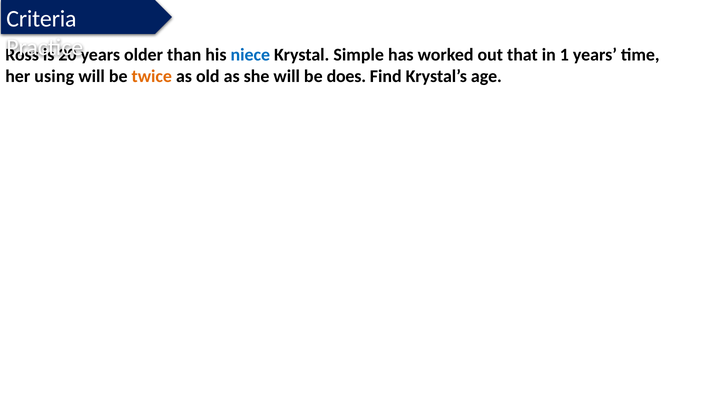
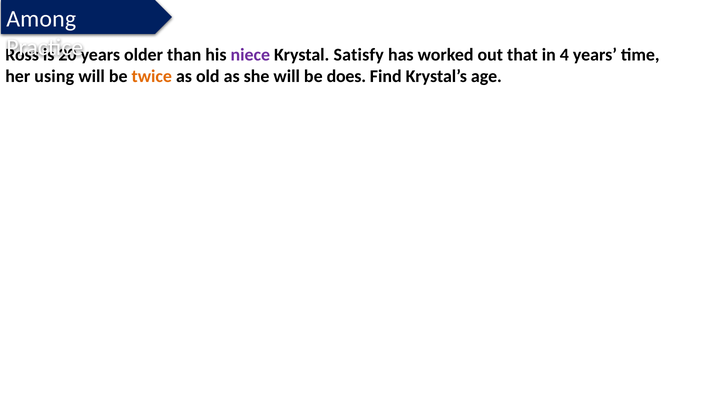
Criteria: Criteria -> Among (41, 19)
niece colour: blue -> purple (250, 55)
Simple: Simple -> Satisfy (359, 55)
1: 1 -> 4 (564, 55)
